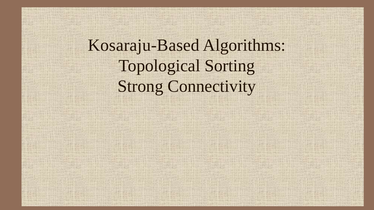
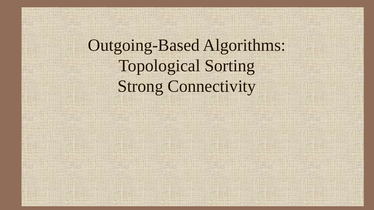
Kosaraju-Based: Kosaraju-Based -> Outgoing-Based (144, 45)
